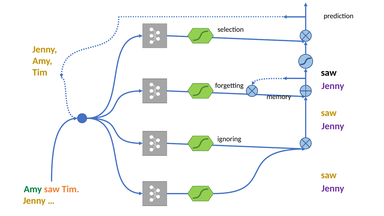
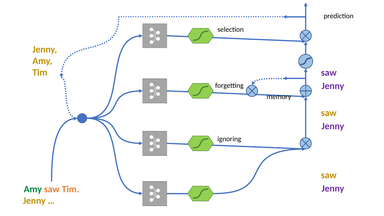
saw colour: black -> purple (329, 73)
